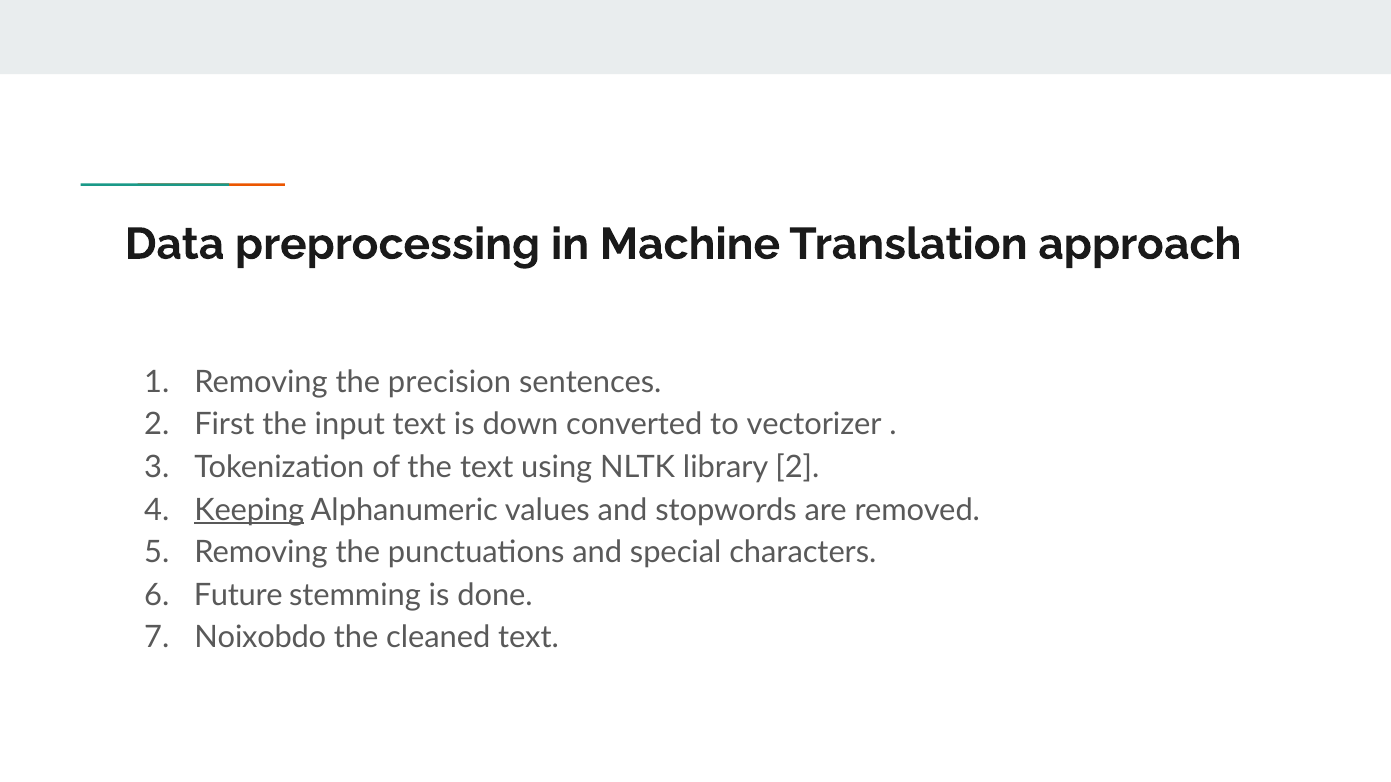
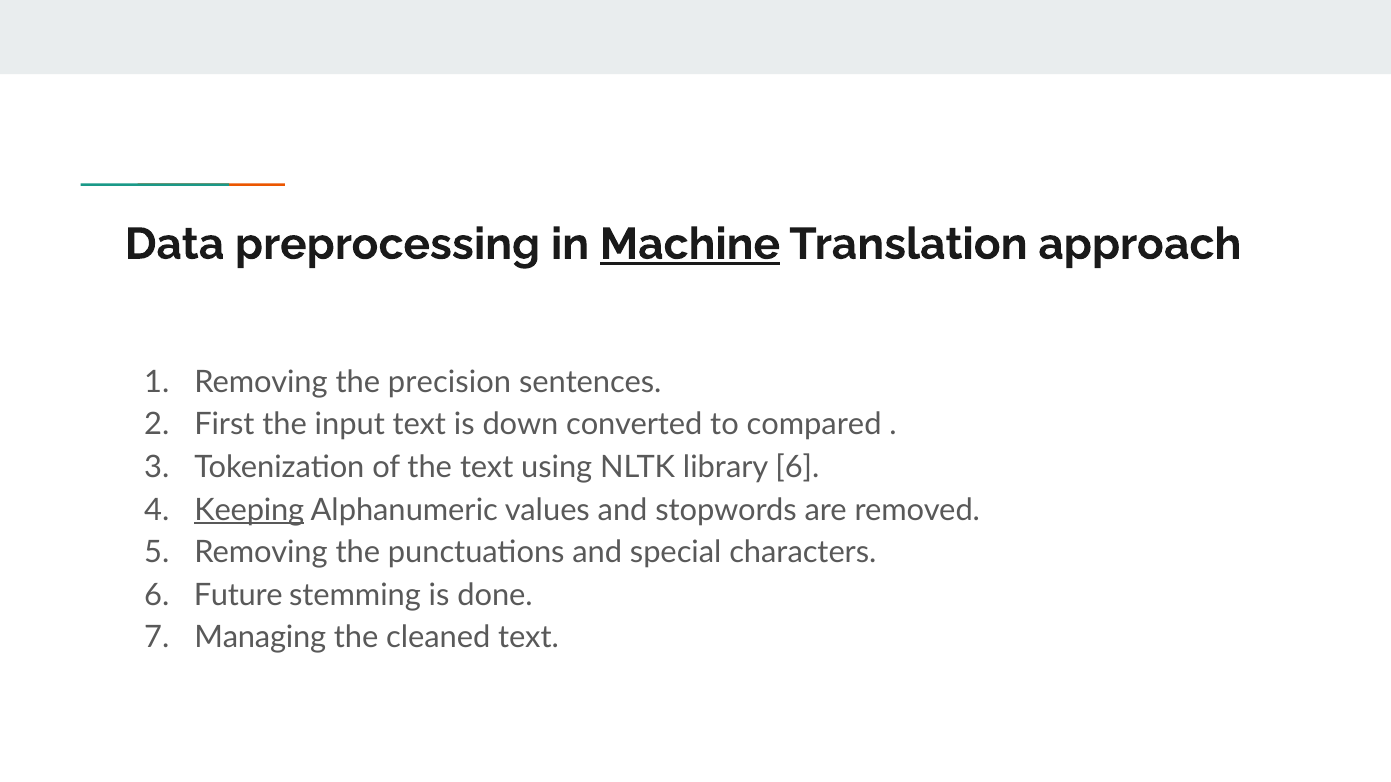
Machine underline: none -> present (690, 244)
vectorizer: vectorizer -> compared (814, 425)
library 2: 2 -> 6 (797, 468)
Noixobdo: Noixobdo -> Managing (260, 638)
